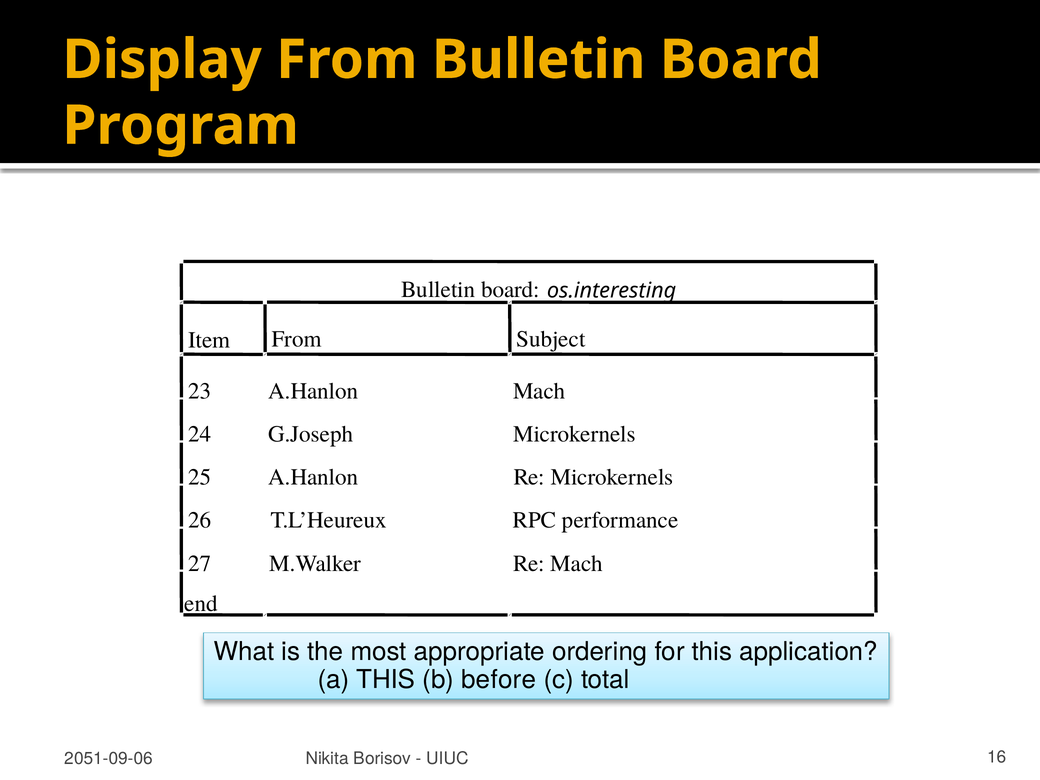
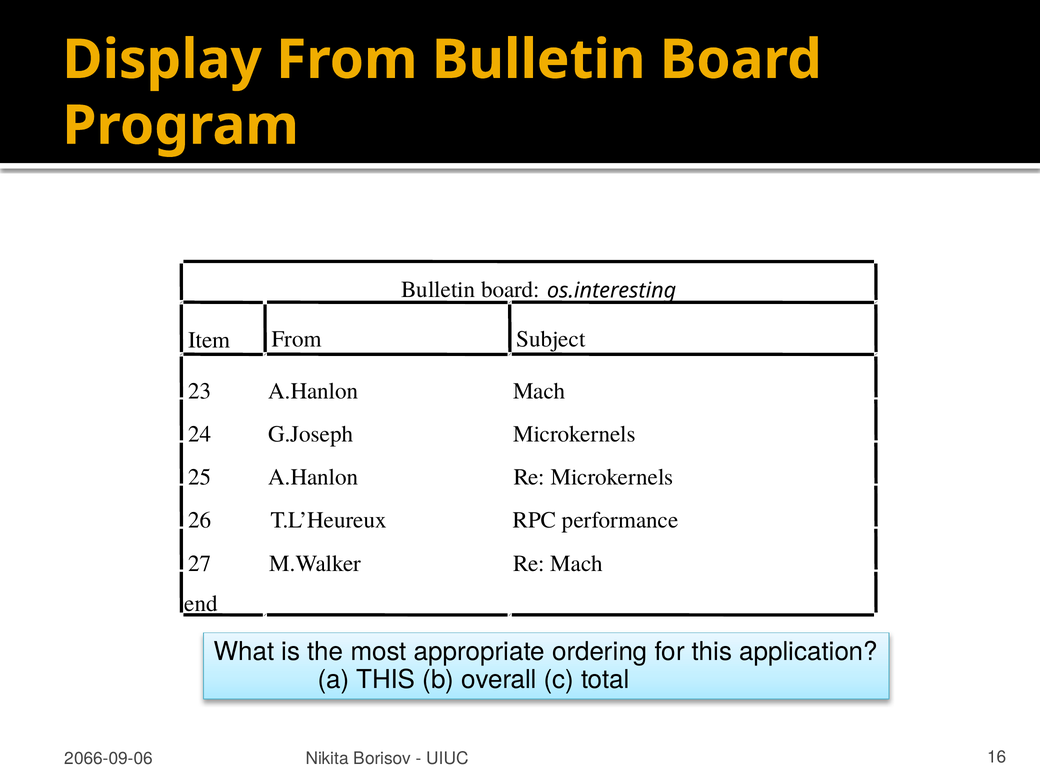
before: before -> overall (499, 680)
2051-09-06: 2051-09-06 -> 2066-09-06 (109, 758)
